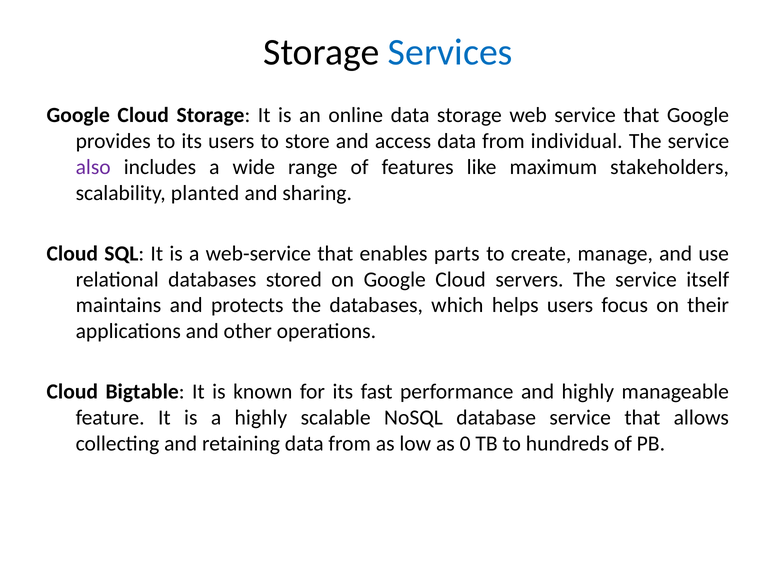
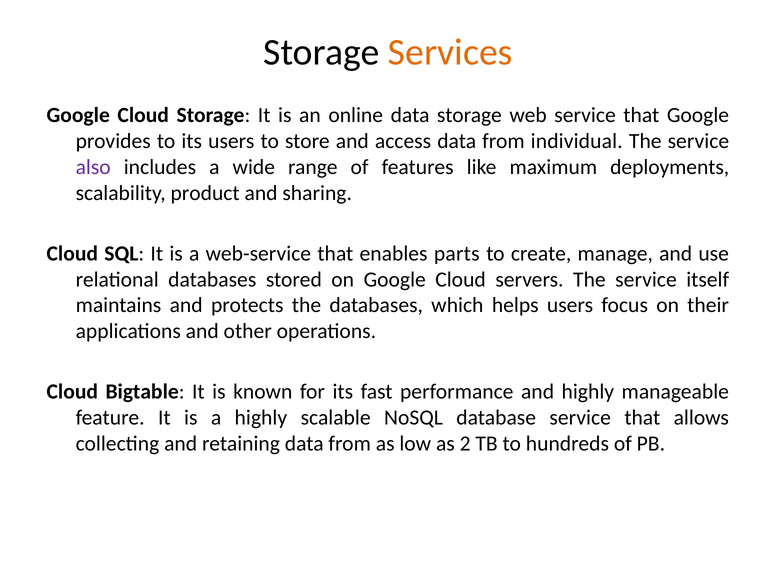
Services colour: blue -> orange (450, 52)
stakeholders: stakeholders -> deployments (670, 167)
planted: planted -> product (205, 193)
0: 0 -> 2 (465, 443)
